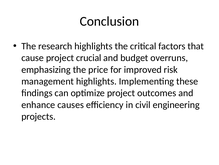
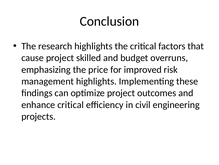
crucial: crucial -> skilled (89, 58)
enhance causes: causes -> critical (71, 104)
